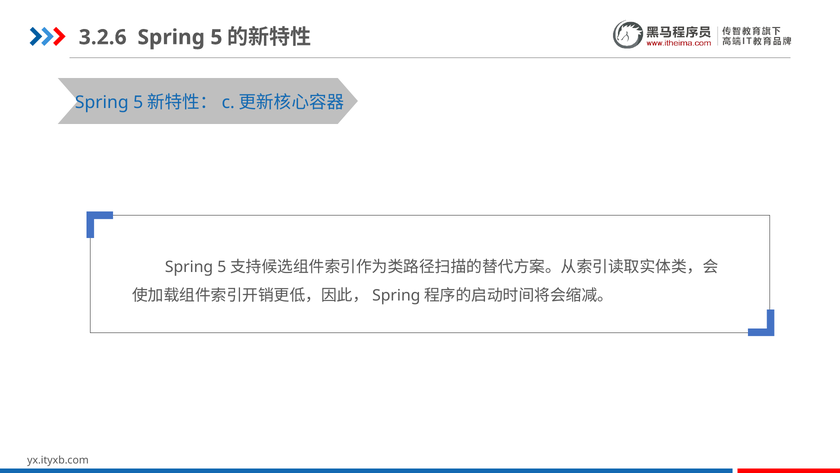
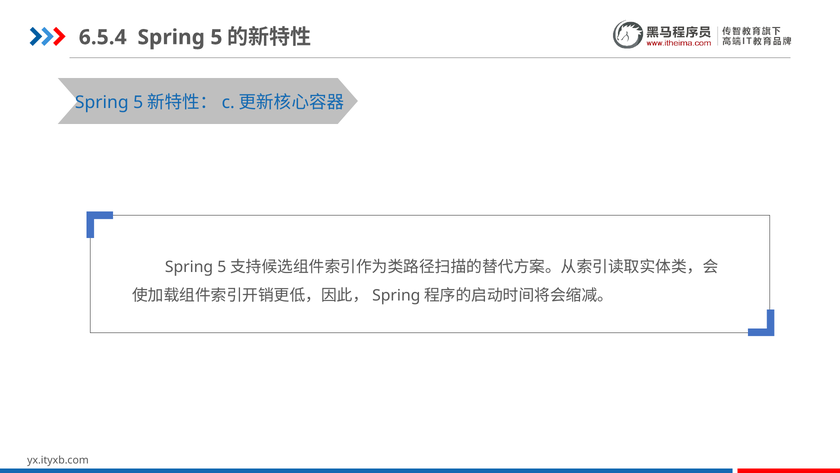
3.2.6: 3.2.6 -> 6.5.4 (103, 37)
